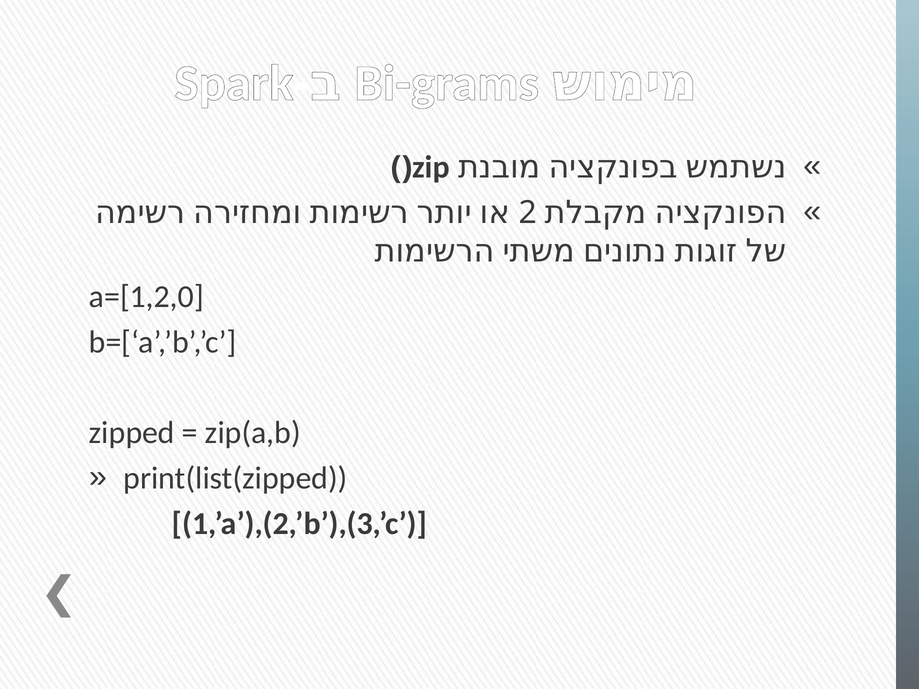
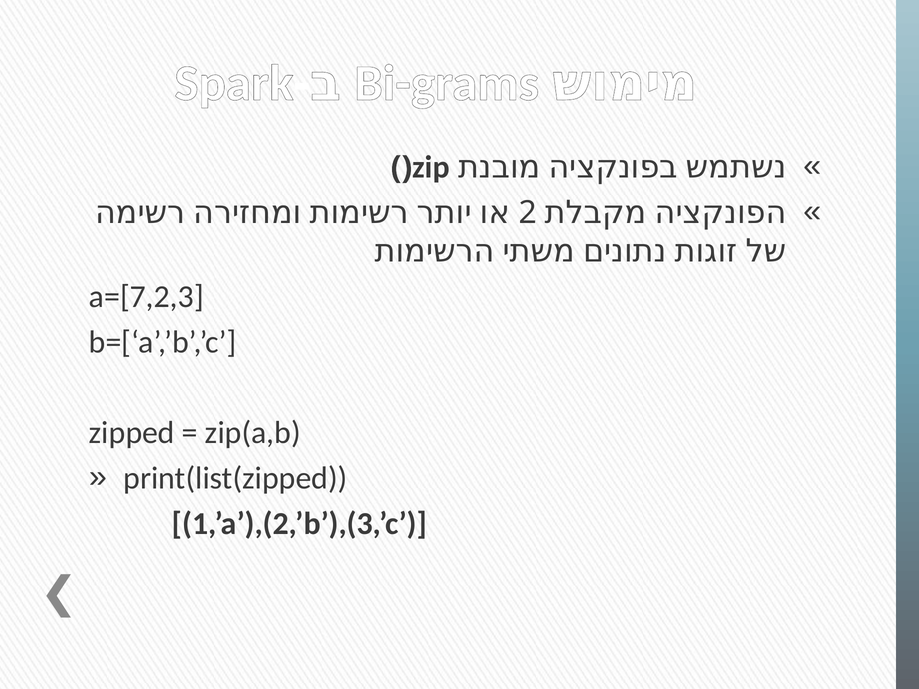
a=[1,2,0: a=[1,2,0 -> a=[7,2,3 (146, 297)
